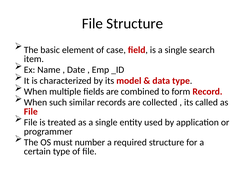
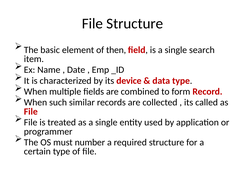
case: case -> then (116, 50)
model: model -> device (129, 81)
